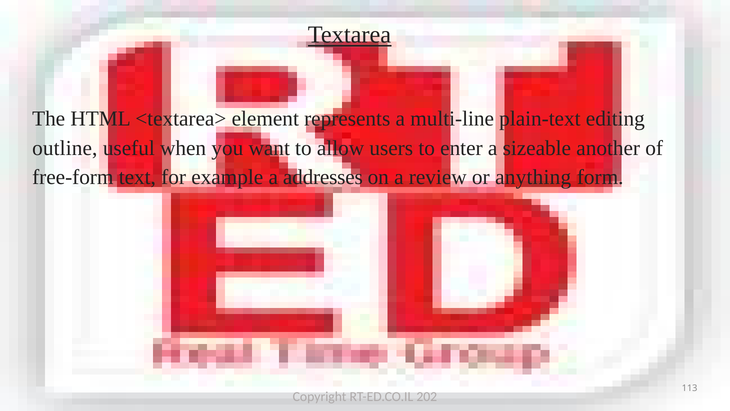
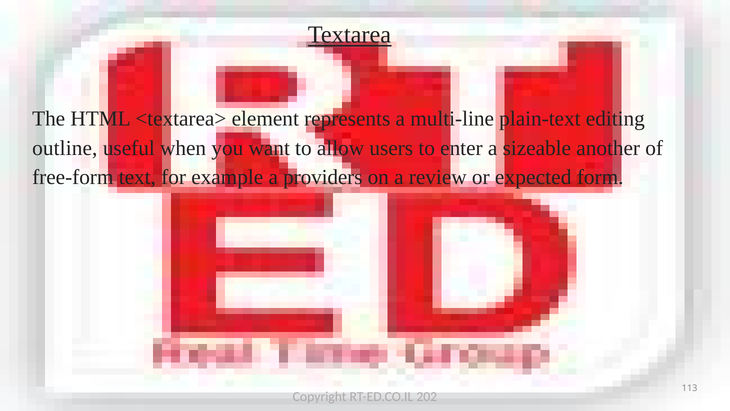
addresses: addresses -> providers (323, 177)
anything: anything -> expected (533, 177)
